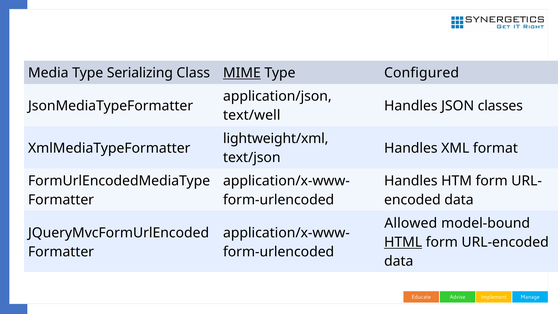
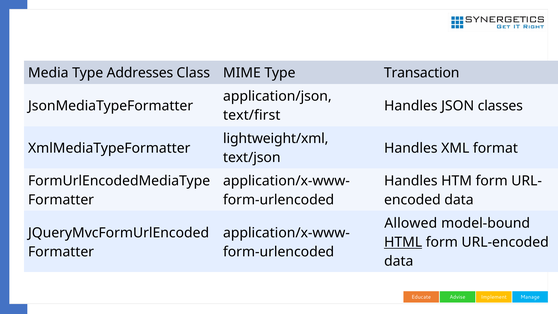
Serializing: Serializing -> Addresses (140, 73)
MIME underline: present -> none (242, 73)
Configured: Configured -> Transaction (422, 73)
text/well: text/well -> text/first (252, 115)
